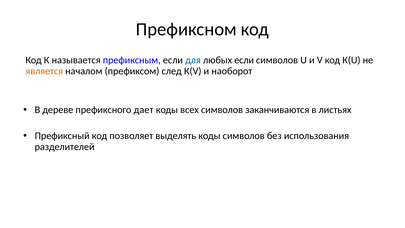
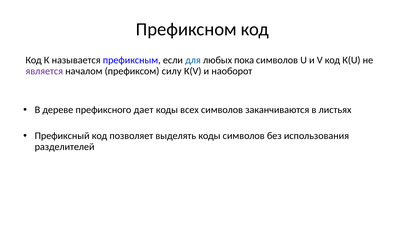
любых если: если -> пока (244, 60)
является colour: orange -> purple (44, 71)
след: след -> силу (172, 71)
